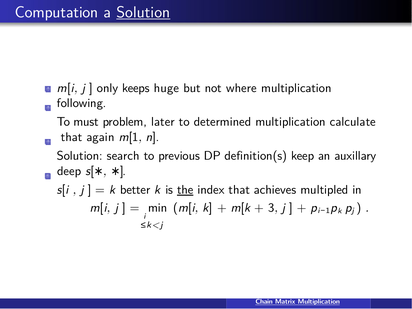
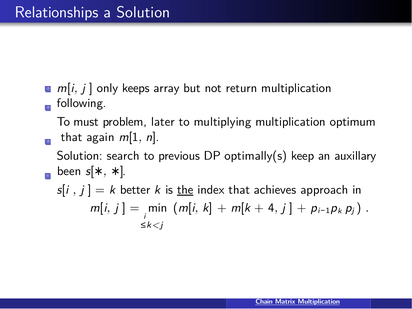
Computation: Computation -> Relationships (57, 12)
Solution underline: present -> none (143, 12)
huge: huge -> array (167, 88)
where: where -> return (242, 88)
determined: determined -> multiplying (223, 122)
calculate: calculate -> optimum (353, 122)
definition(s: definition(s -> optimally(s (256, 156)
deep: deep -> been (69, 171)
multipled: multipled -> approach (324, 190)
3: 3 -> 4 (271, 208)
